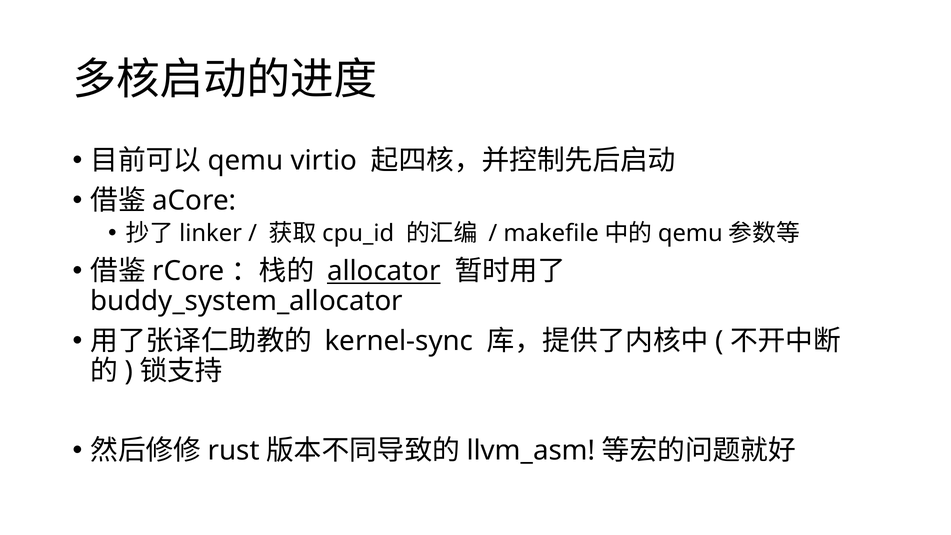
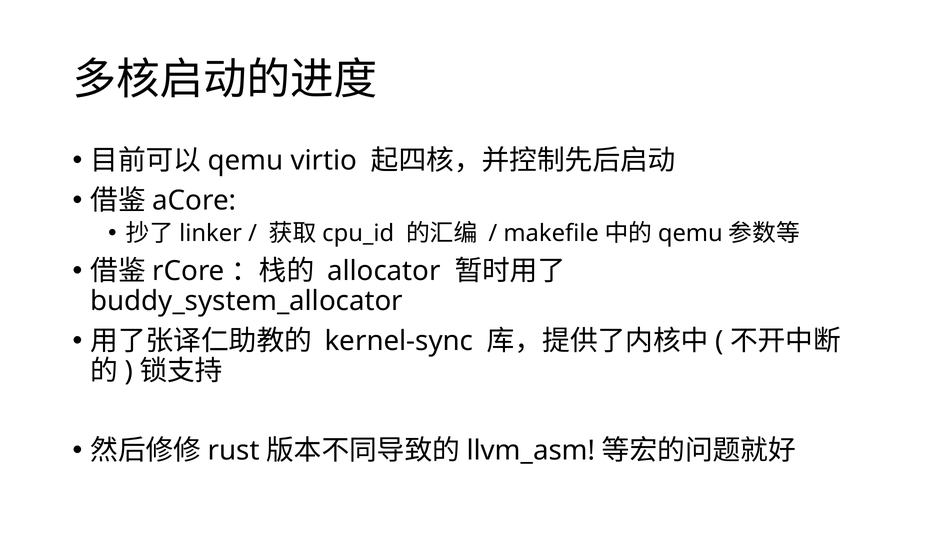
allocator underline: present -> none (384, 271)
